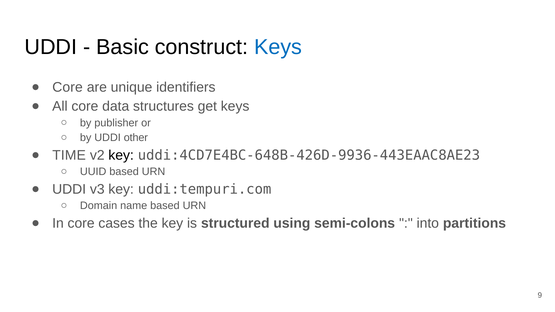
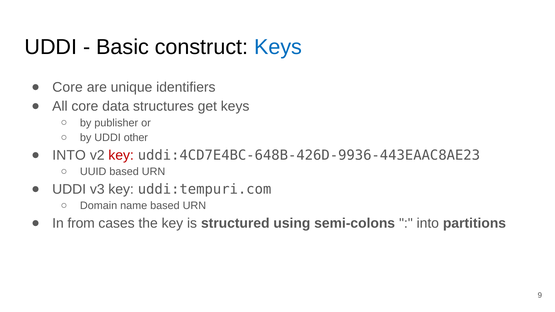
TIME: TIME -> INTO (69, 155)
key colour: black -> red (121, 155)
In core: core -> from (81, 223)
